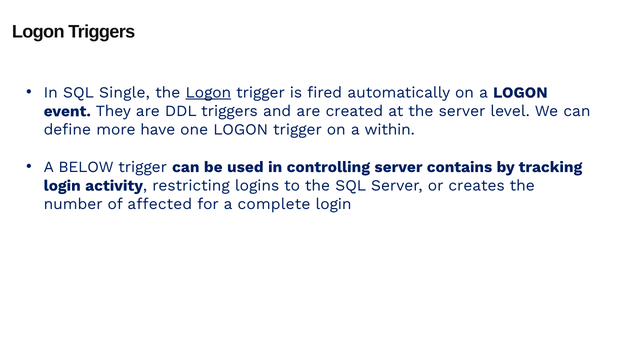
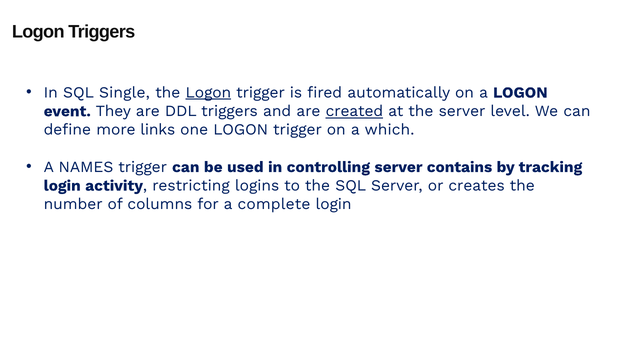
created underline: none -> present (354, 111)
have: have -> links (158, 130)
within: within -> which (390, 130)
BELOW: BELOW -> NAMES (86, 167)
affected: affected -> columns (160, 204)
